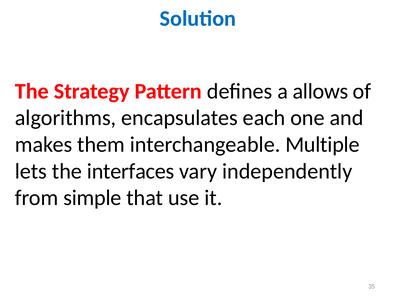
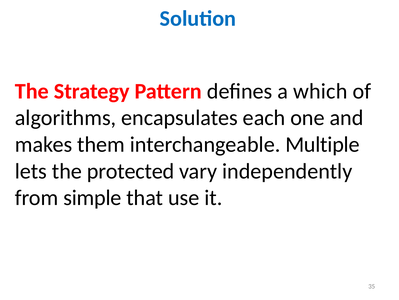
allows: allows -> which (320, 91)
interfaces: interfaces -> protected (131, 171)
